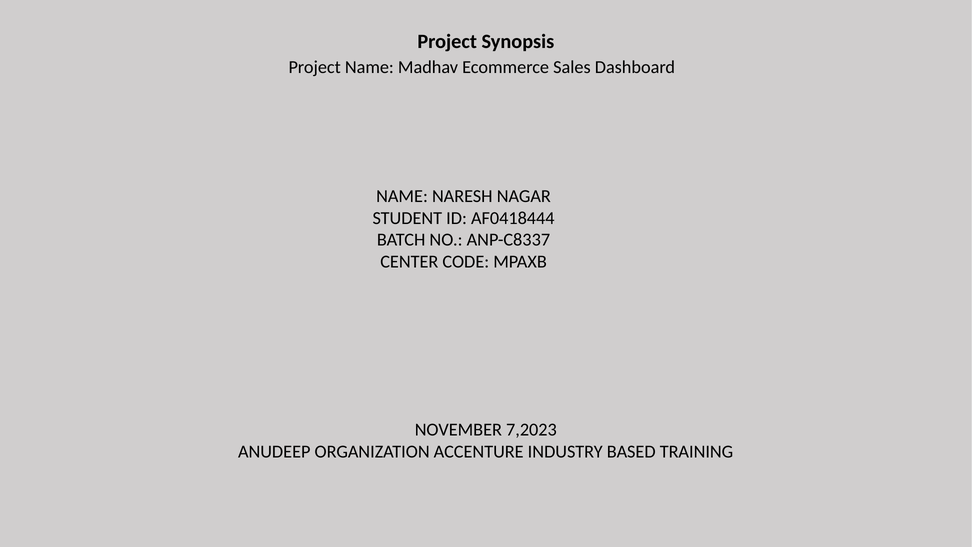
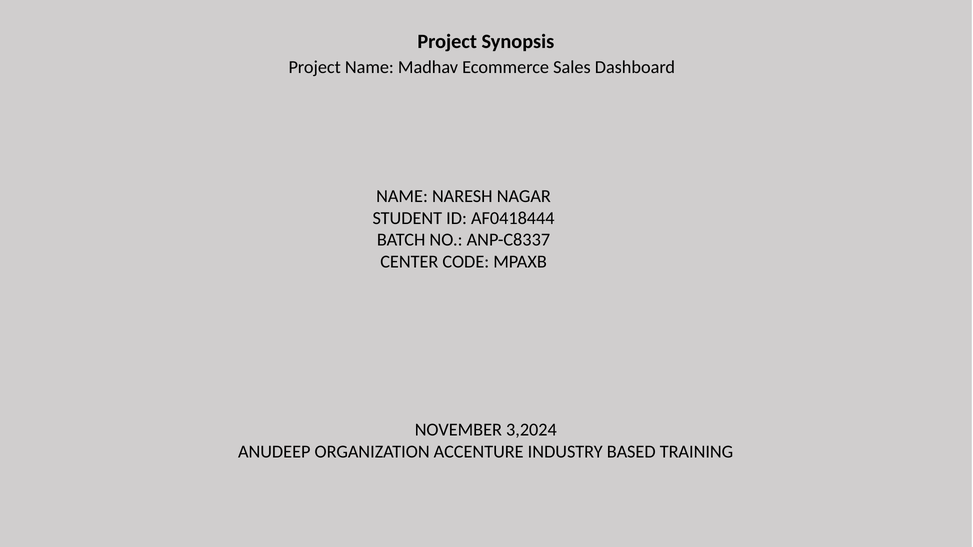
7,2023: 7,2023 -> 3,2024 (531, 430)
